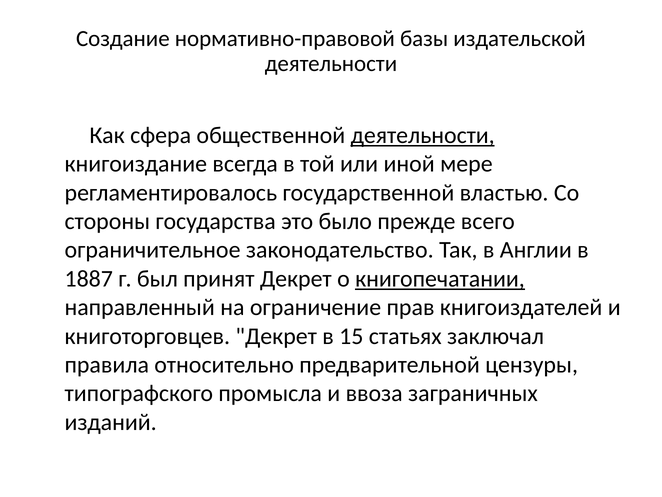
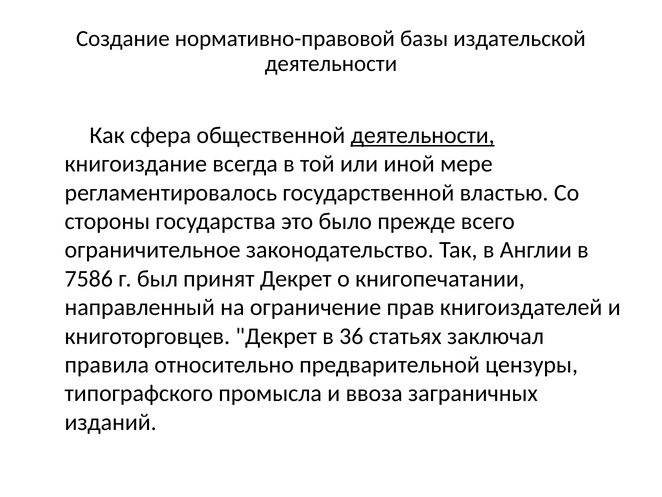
1887: 1887 -> 7586 (89, 279)
книгопечатании underline: present -> none (440, 279)
15: 15 -> 36 (351, 336)
